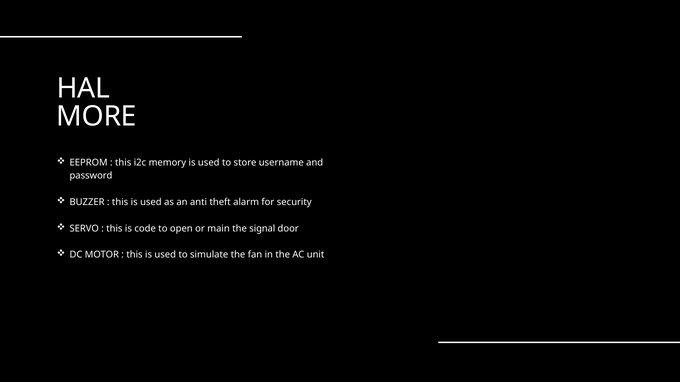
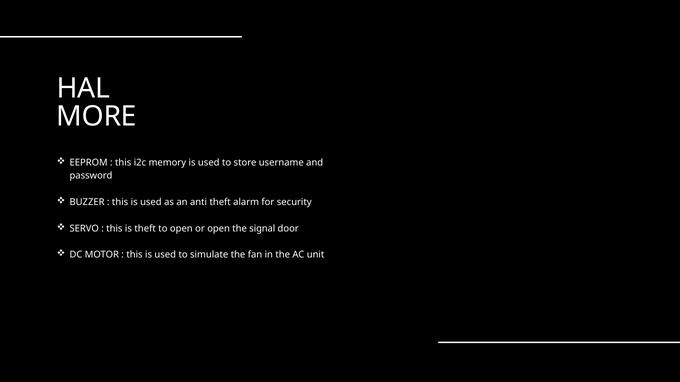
is code: code -> theft (145, 229)
or main: main -> open (219, 229)
